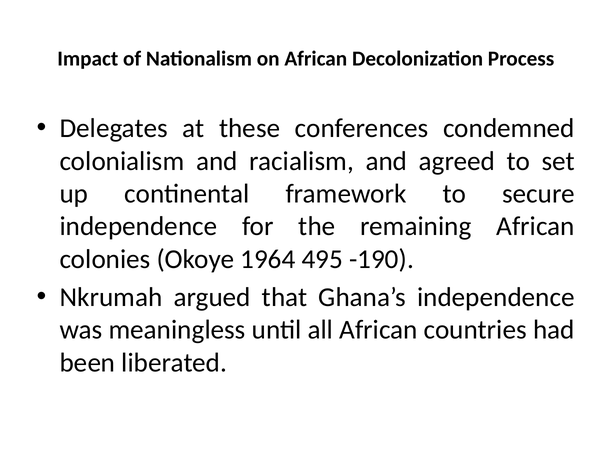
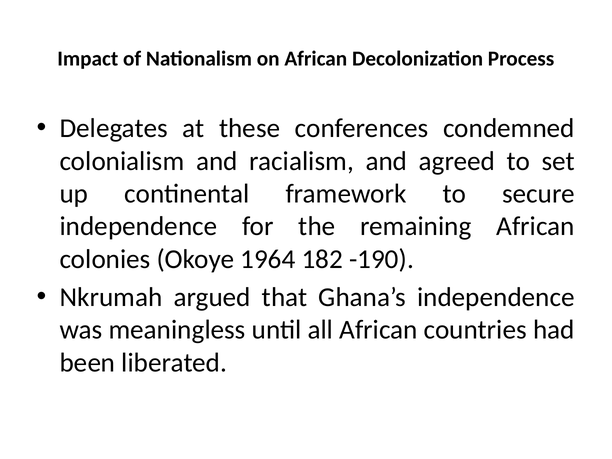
495: 495 -> 182 (322, 259)
